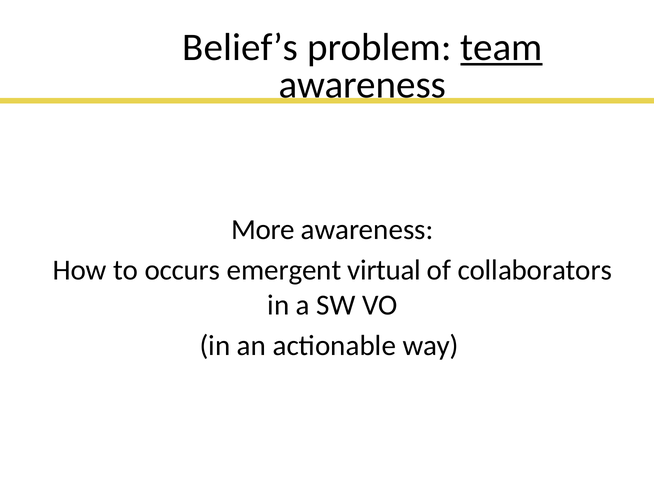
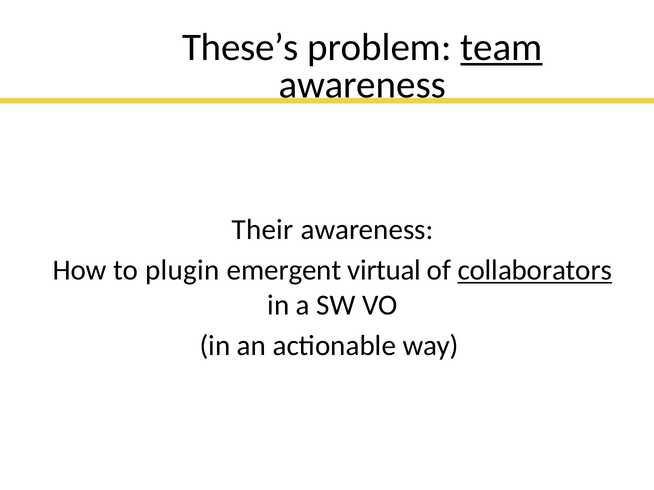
Belief’s: Belief’s -> These’s (241, 48)
More: More -> Their (263, 230)
occurs: occurs -> plugin (182, 271)
collaborators underline: none -> present (535, 271)
